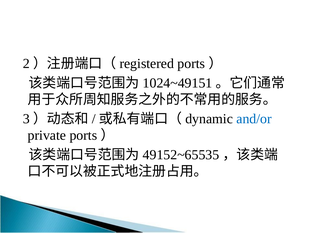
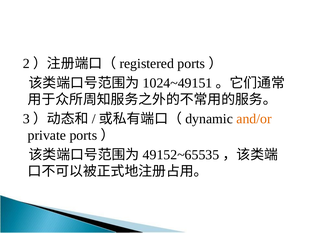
and/or colour: blue -> orange (254, 119)
